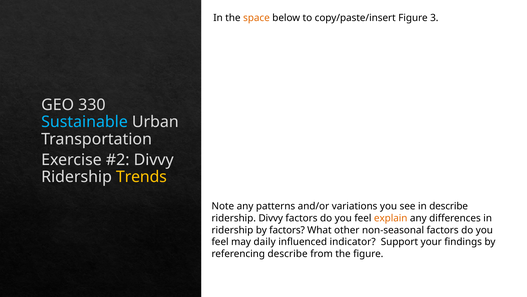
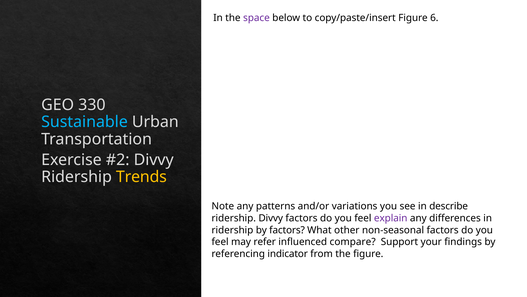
space colour: orange -> purple (256, 18)
3: 3 -> 6 (434, 18)
explain colour: orange -> purple (391, 218)
daily: daily -> refer (265, 241)
indicator: indicator -> compare (353, 241)
referencing describe: describe -> indicator (288, 253)
